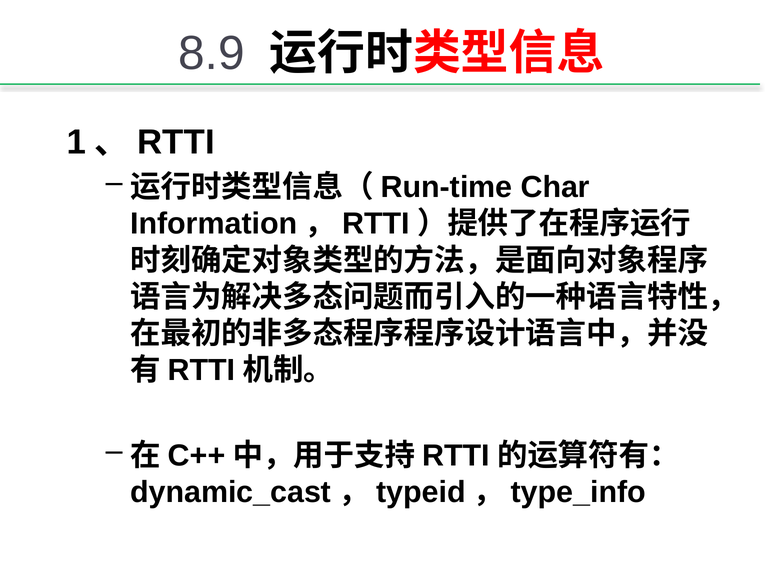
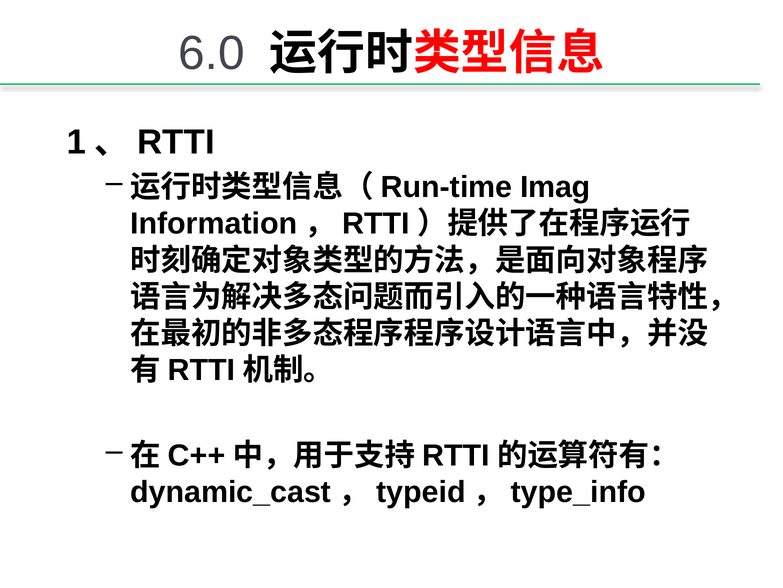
8.9: 8.9 -> 6.0 (211, 53)
Char: Char -> Imag (555, 187)
